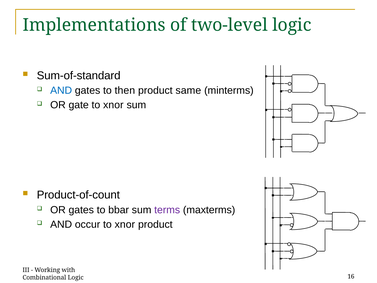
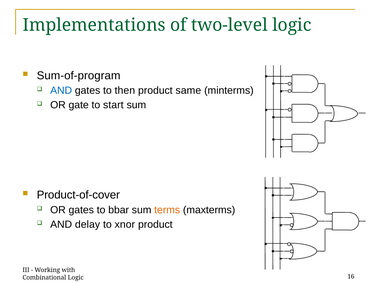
Sum-of-standard: Sum-of-standard -> Sum-of-program (79, 75)
gate to xnor: xnor -> start (113, 105)
Product-of-count: Product-of-count -> Product-of-cover (78, 195)
terms colour: purple -> orange (167, 210)
occur: occur -> delay (88, 224)
